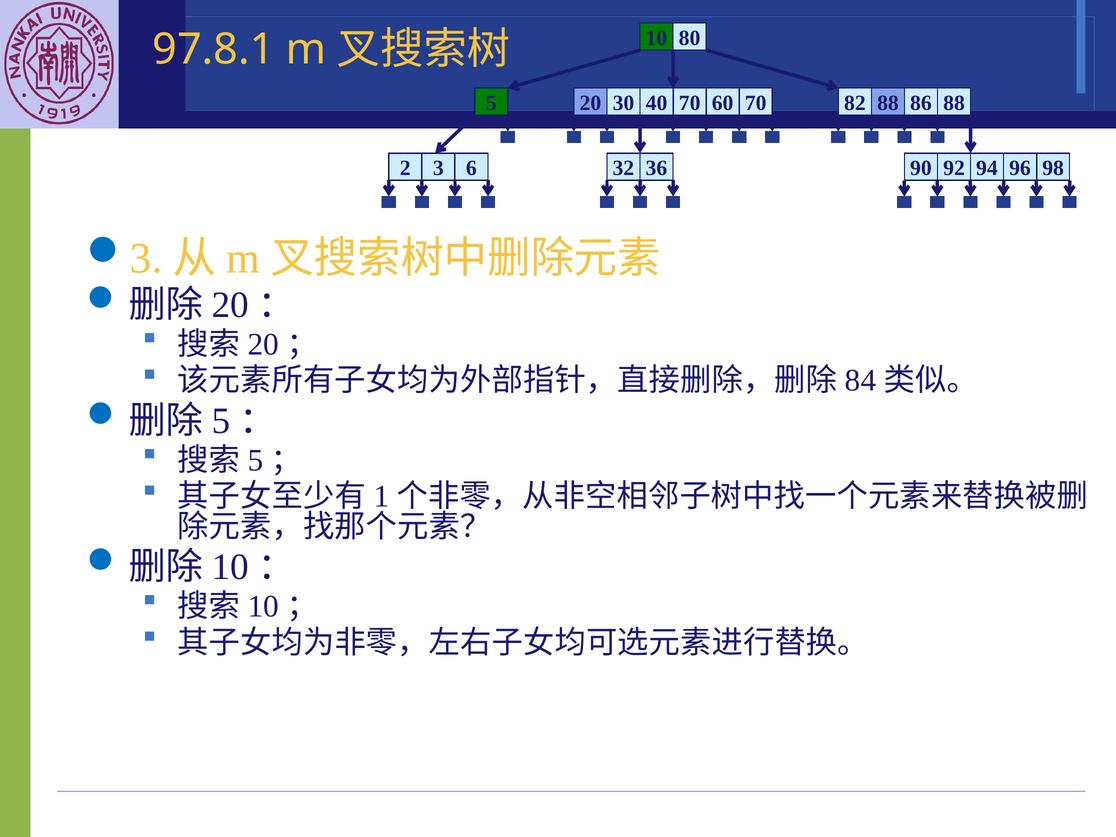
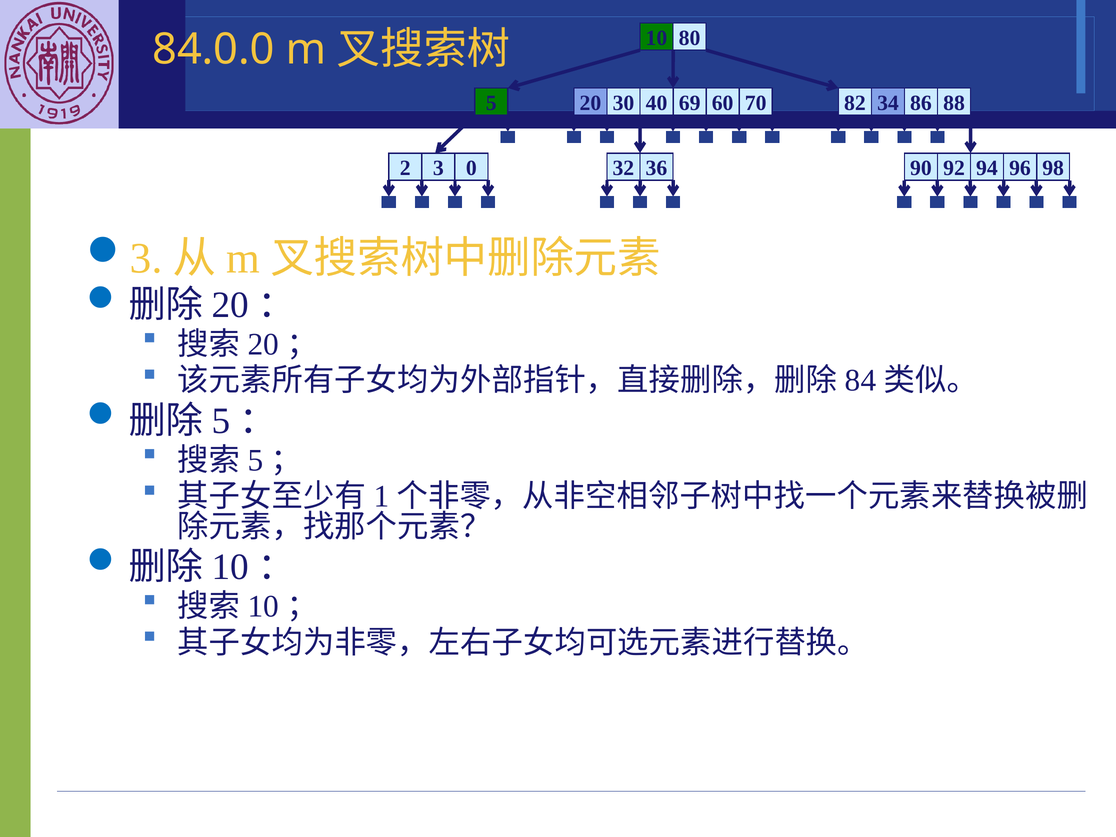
97.8.1: 97.8.1 -> 84.0.0 (214, 49)
40 70: 70 -> 69 (690, 103)
82 88: 88 -> 34 (888, 103)
6: 6 -> 0 (471, 168)
